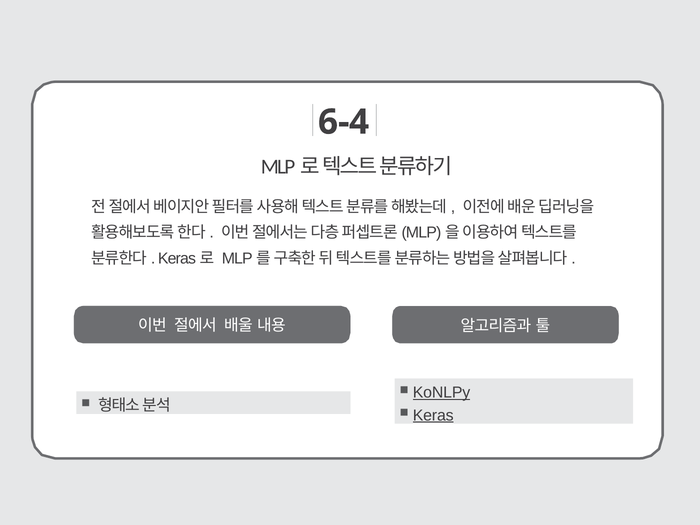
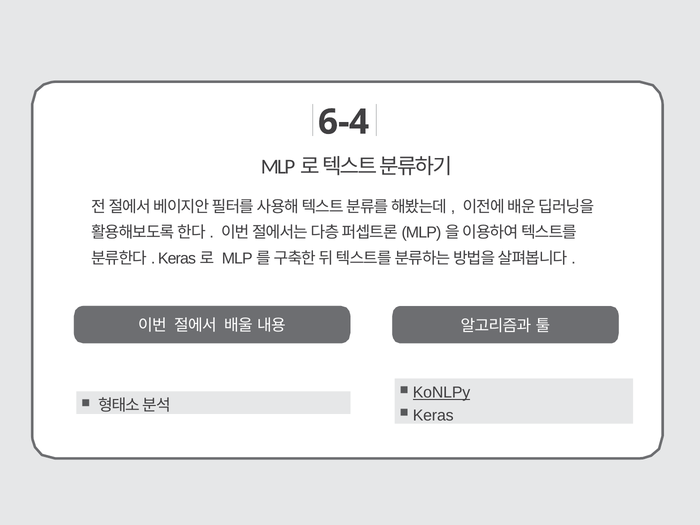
Keras underline: present -> none (433, 415)
